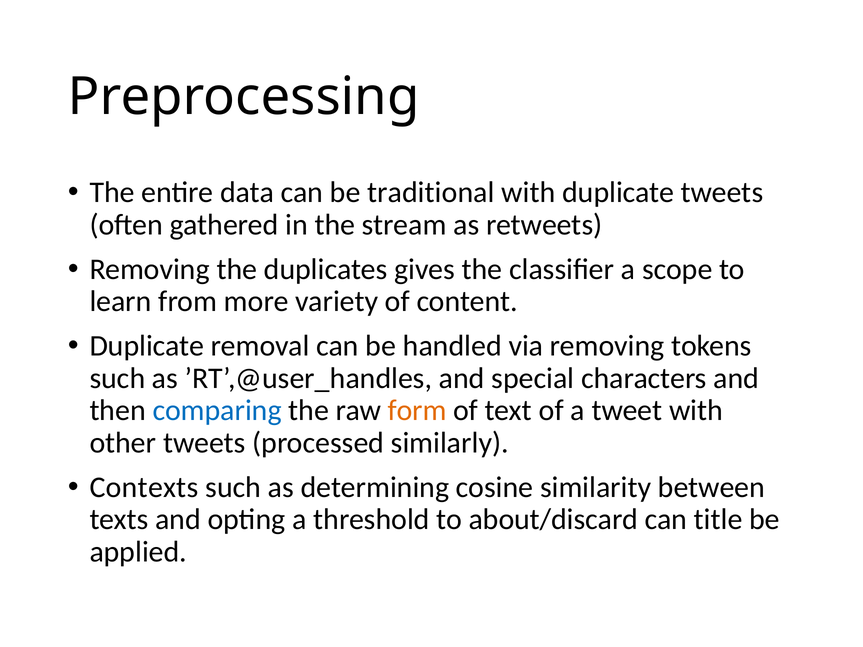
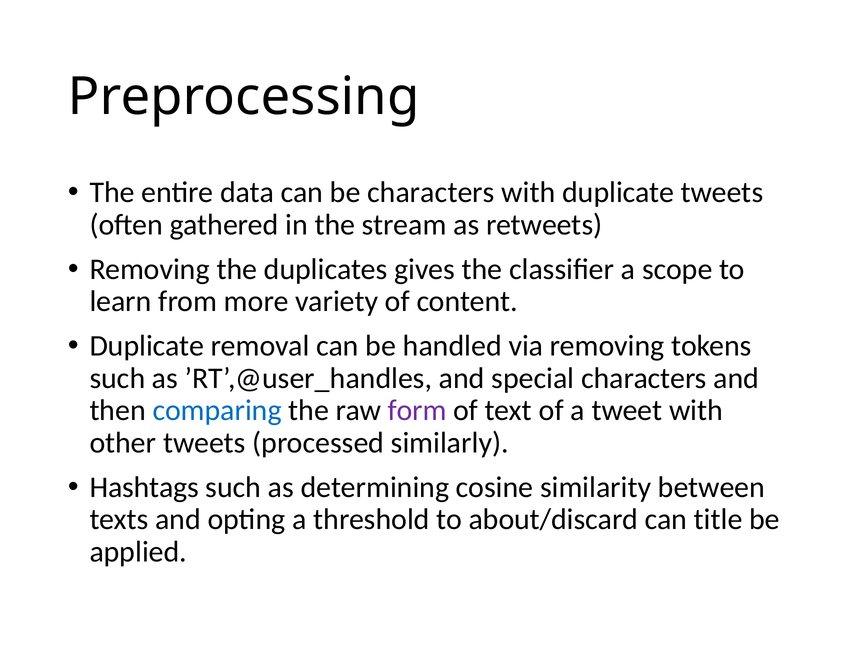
be traditional: traditional -> characters (431, 193)
form colour: orange -> purple (417, 411)
Contexts: Contexts -> Hashtags (144, 487)
